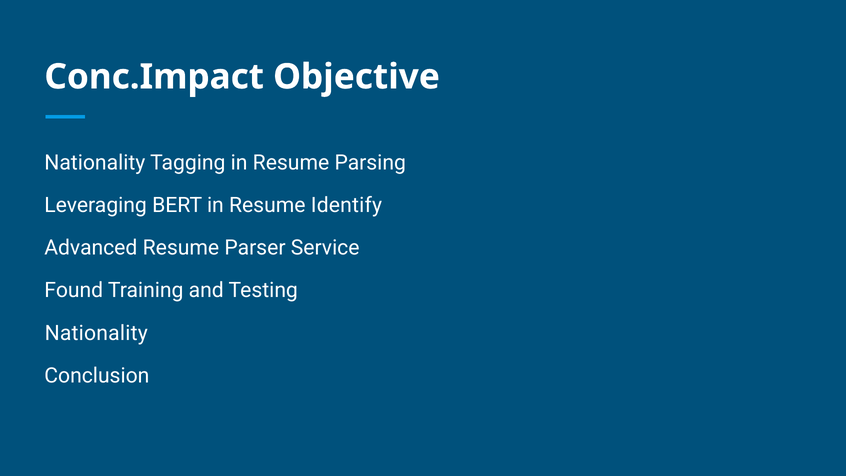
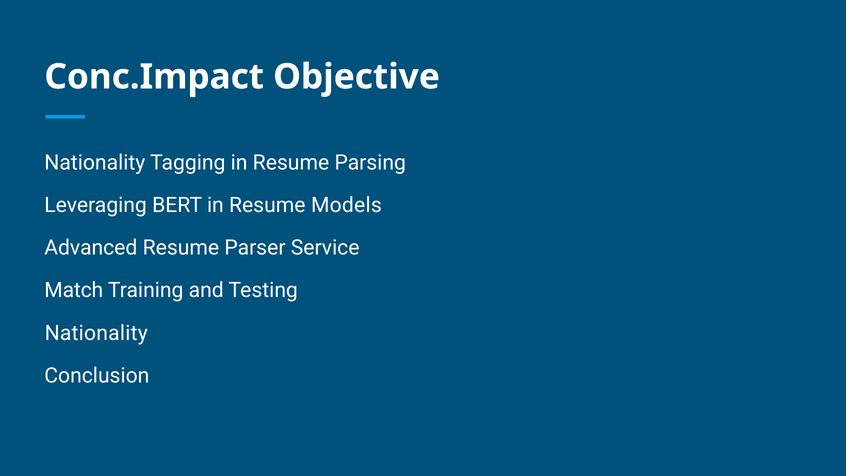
Identify: Identify -> Models (346, 205)
Found: Found -> Match (74, 290)
